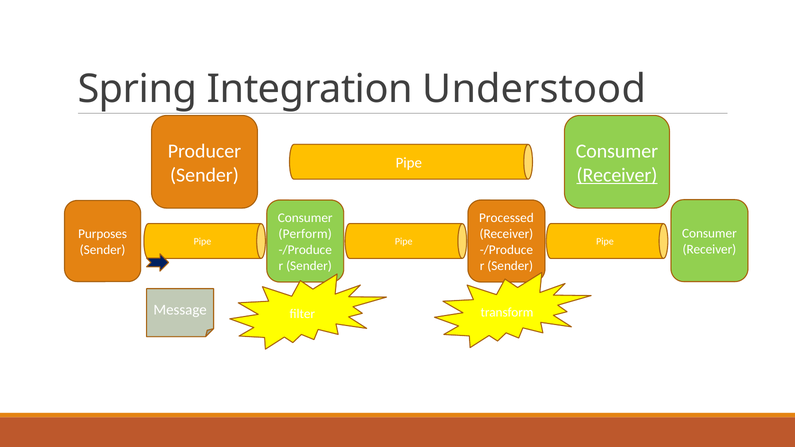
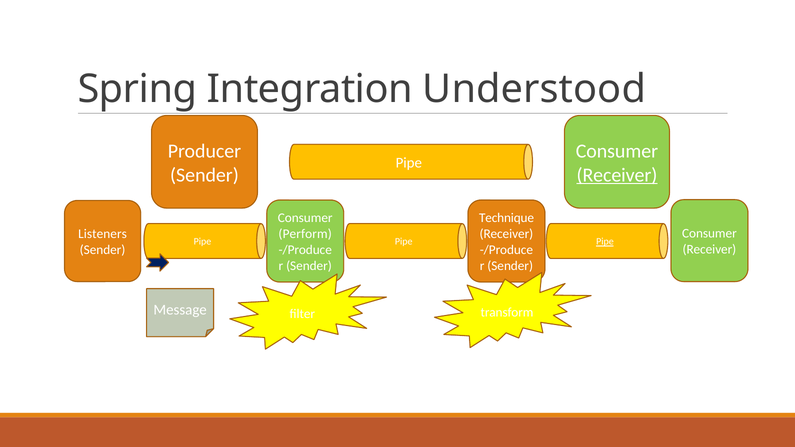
Processed: Processed -> Technique (506, 218)
Purposes: Purposes -> Listeners (103, 234)
Pipe underline: none -> present (605, 242)
